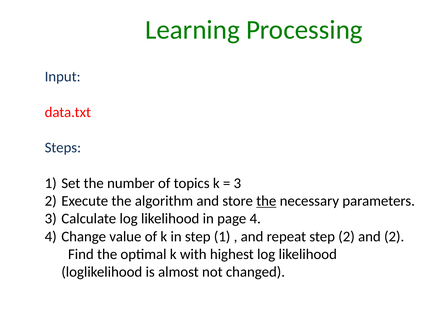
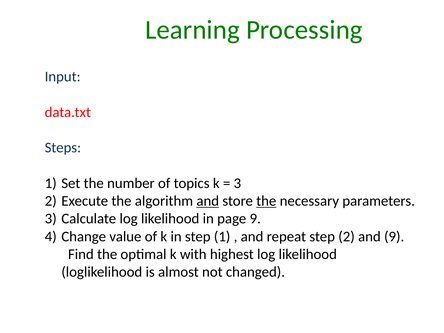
and underline: none -> present (208, 201)
page 4: 4 -> 9 (255, 219)
and 2: 2 -> 9 (394, 237)
